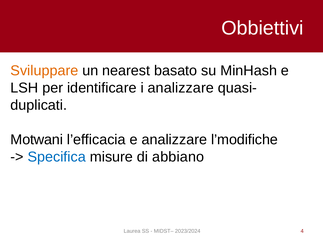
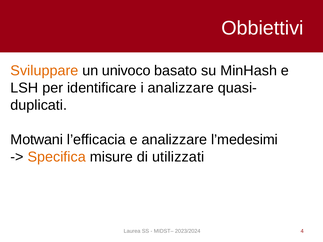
nearest: nearest -> univoco (126, 71)
l’modifiche: l’modifiche -> l’medesimi (244, 140)
Specifica colour: blue -> orange (57, 157)
abbiano: abbiano -> utilizzati (178, 157)
